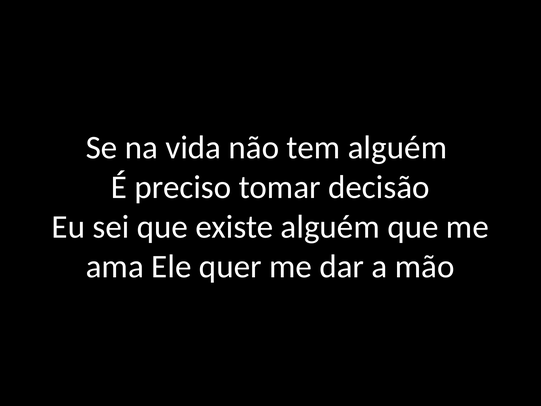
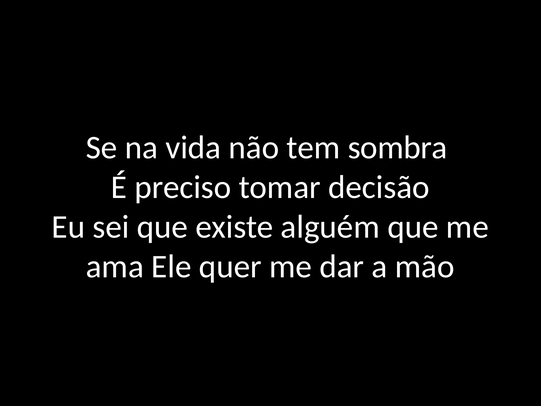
tem alguém: alguém -> sombra (398, 147)
